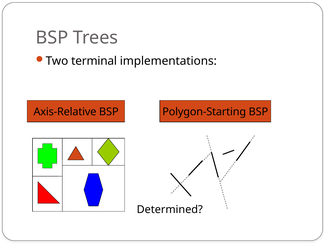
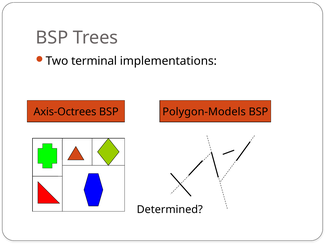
Axis-Relative: Axis-Relative -> Axis-Octrees (65, 112)
Polygon-Starting: Polygon-Starting -> Polygon-Models (204, 112)
